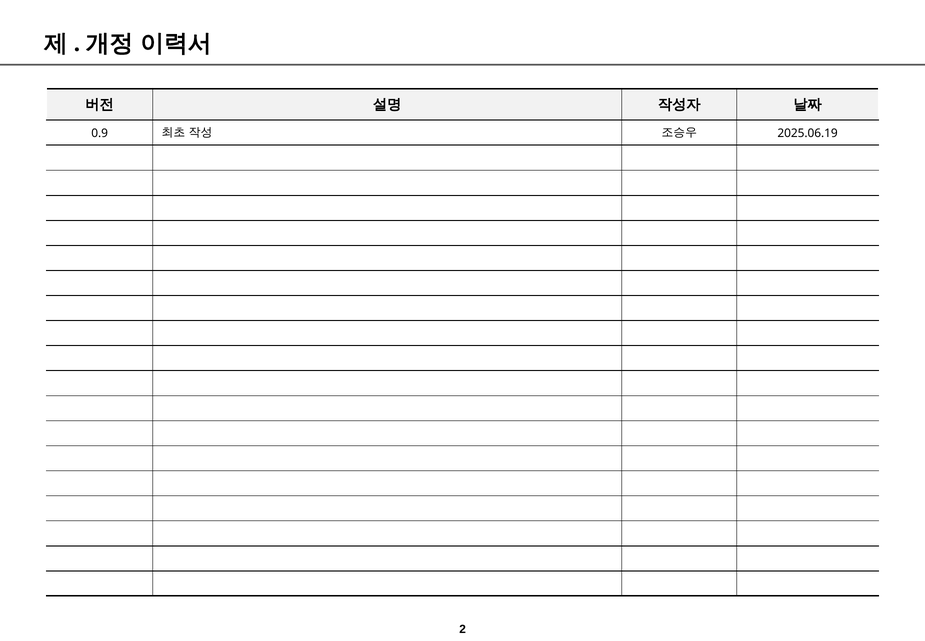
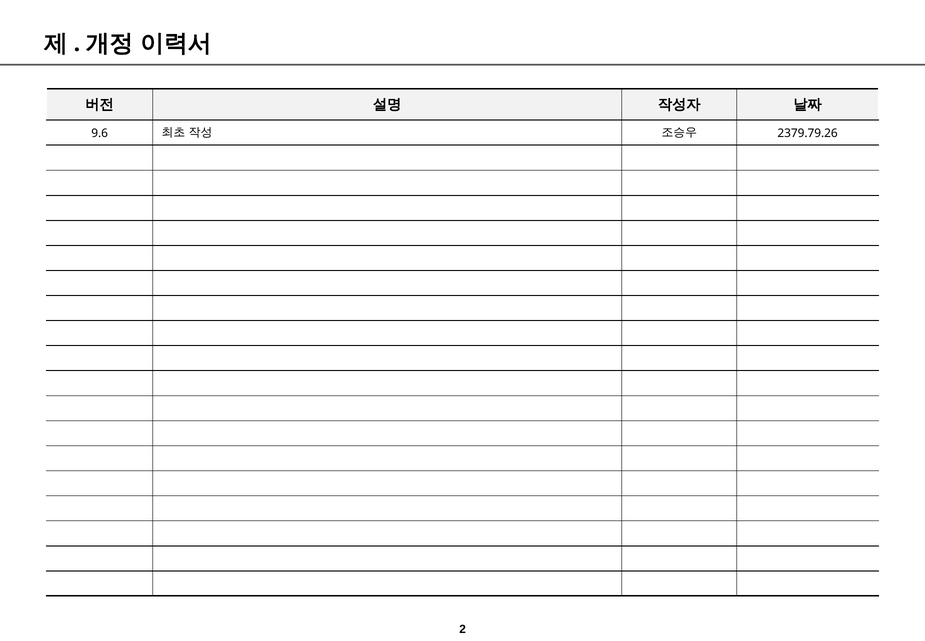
0.9: 0.9 -> 9.6 (100, 133)
2025.06.19: 2025.06.19 -> 2379.79.26 (808, 133)
